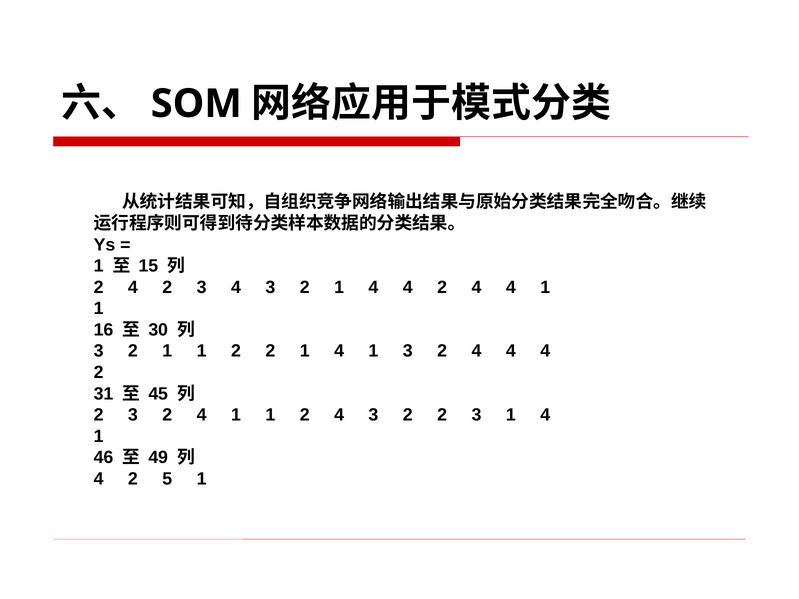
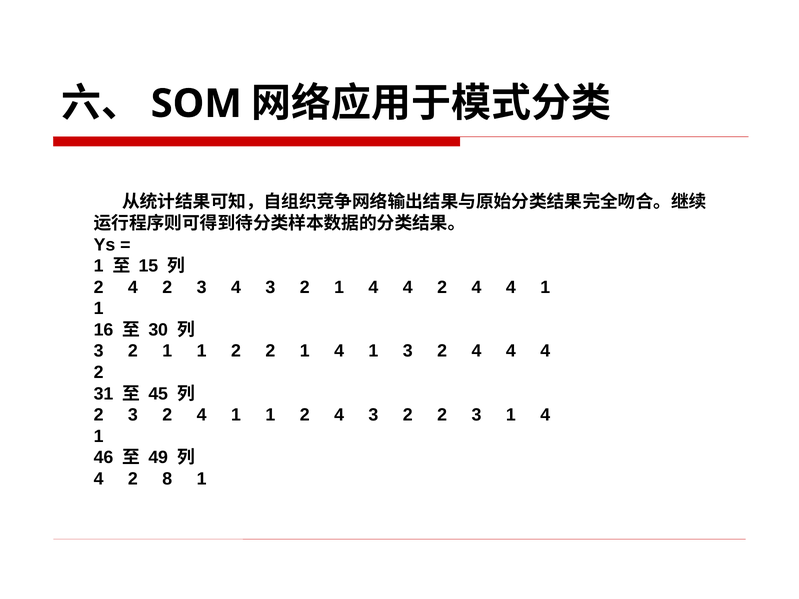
5: 5 -> 8 (167, 479)
